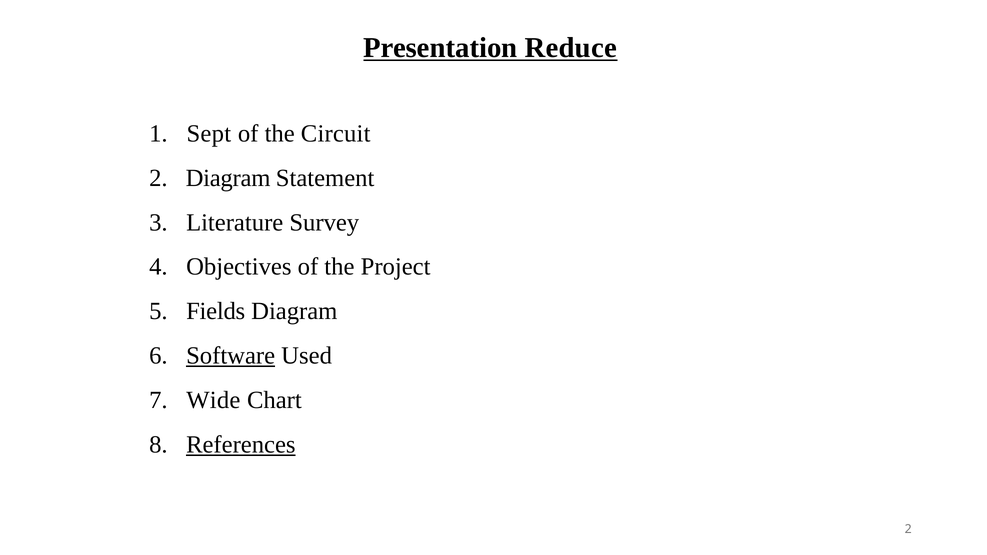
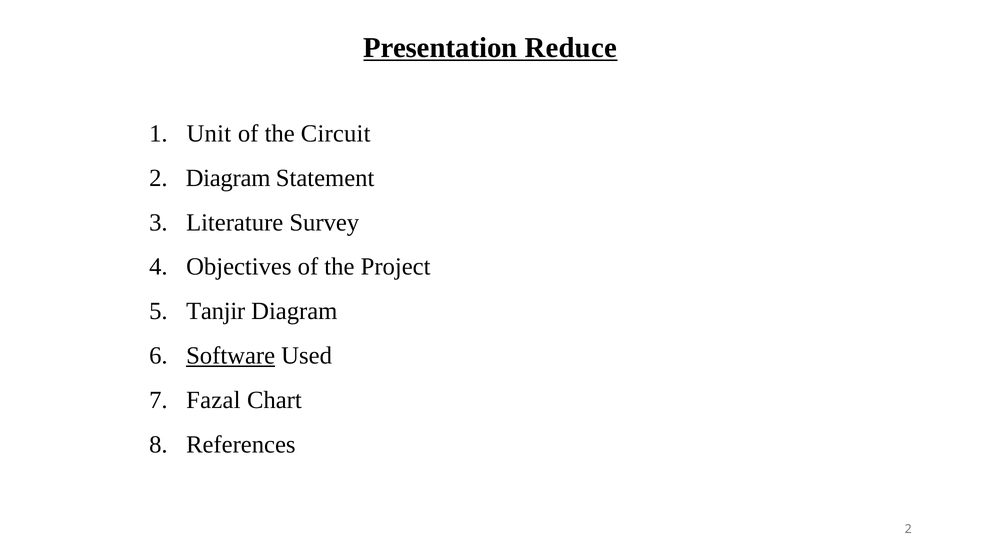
Sept: Sept -> Unit (209, 134)
Fields: Fields -> Tanjir (216, 311)
Wide: Wide -> Fazal (213, 400)
References underline: present -> none (241, 445)
